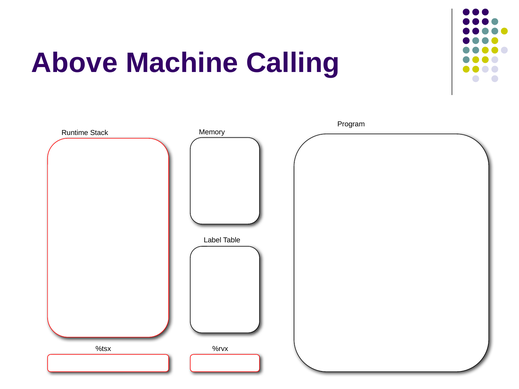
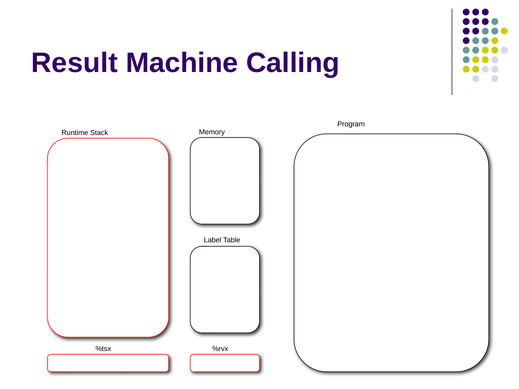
Above: Above -> Result (74, 63)
